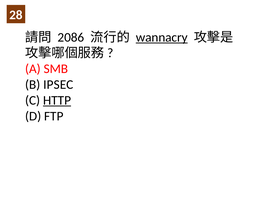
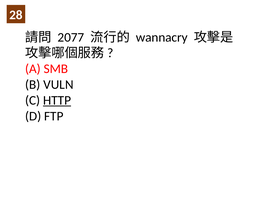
2086: 2086 -> 2077 (71, 37)
wannacry underline: present -> none (162, 37)
IPSEC: IPSEC -> VULN (58, 85)
